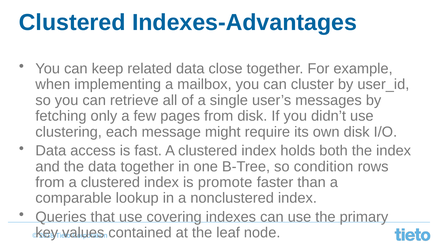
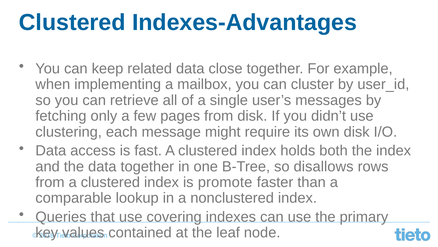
condition: condition -> disallows (324, 166)
